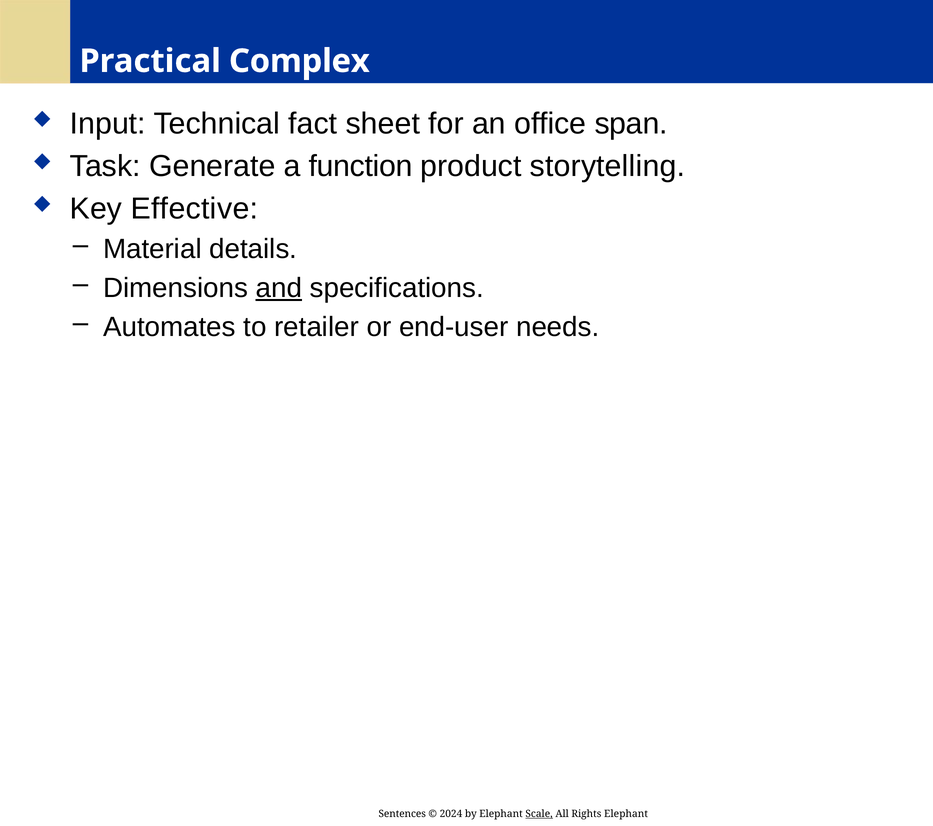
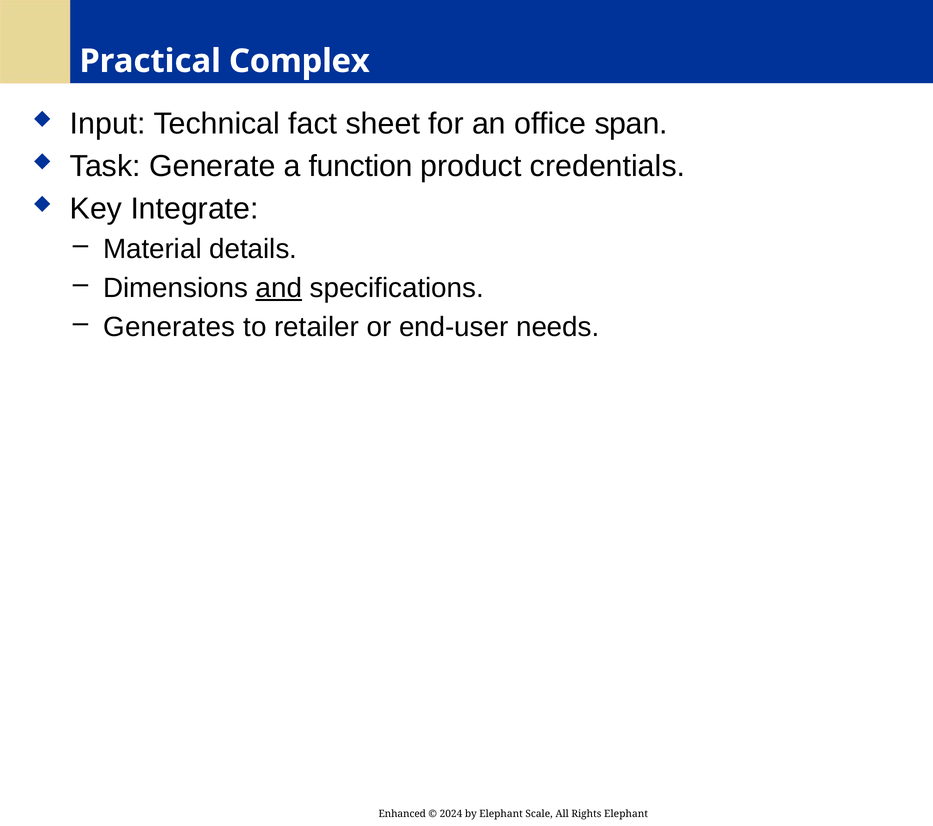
storytelling: storytelling -> credentials (608, 166)
Effective: Effective -> Integrate (195, 209)
Automates: Automates -> Generates (169, 327)
Sentences: Sentences -> Enhanced (402, 814)
Scale underline: present -> none (539, 814)
